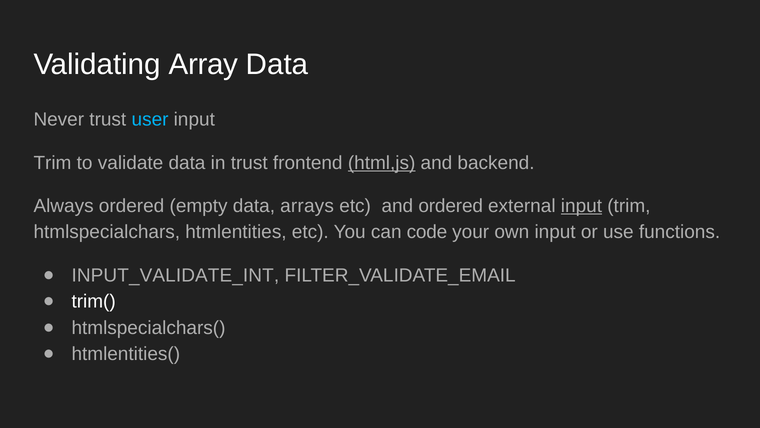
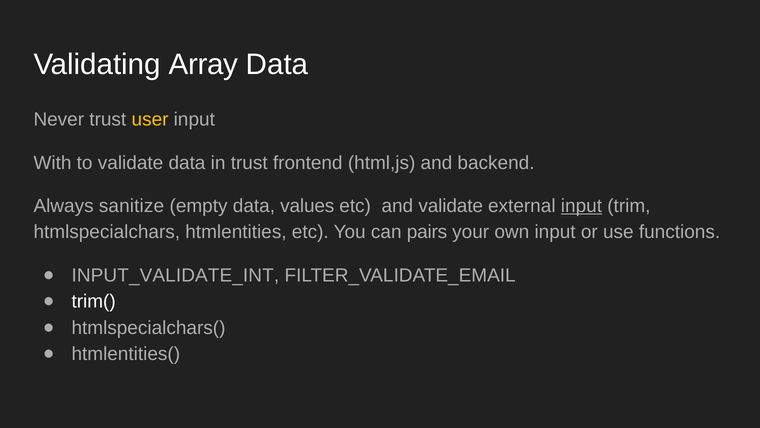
user colour: light blue -> yellow (150, 120)
Trim: Trim -> With (52, 163)
html,js underline: present -> none (382, 163)
Always ordered: ordered -> sanitize (131, 206)
arrays: arrays -> values (307, 206)
and ordered: ordered -> validate (451, 206)
code: code -> pairs (427, 232)
